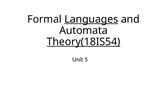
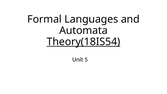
Languages underline: present -> none (91, 19)
